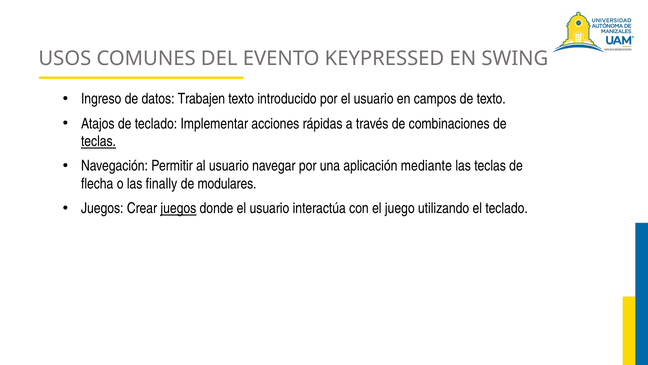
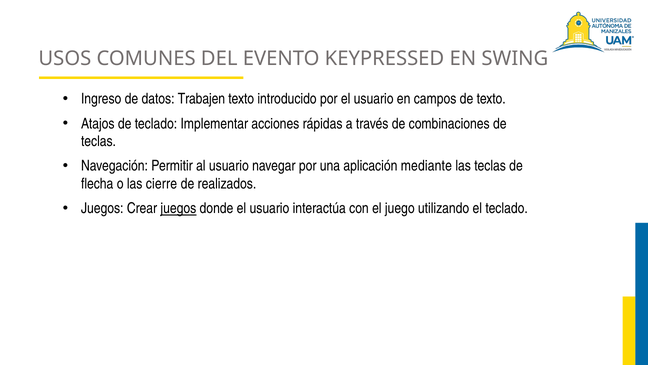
teclas underline: present -> none (98, 141)
finally: finally -> cierre (161, 184)
modulares: modulares -> realizados (227, 184)
